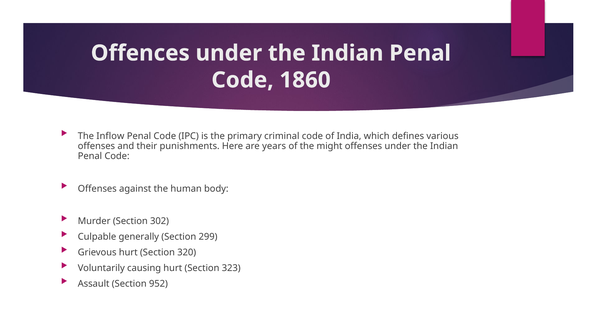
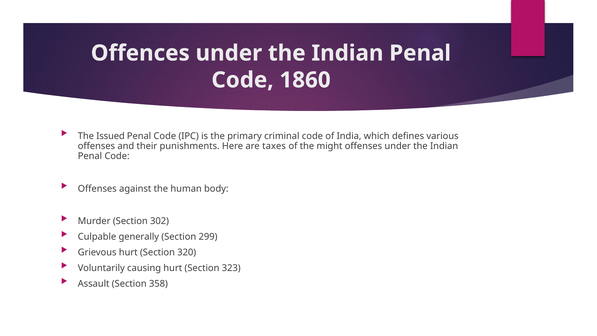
Inflow: Inflow -> Issued (110, 136)
years: years -> taxes (274, 146)
952: 952 -> 358 (158, 284)
